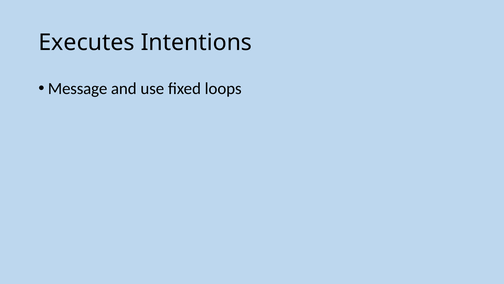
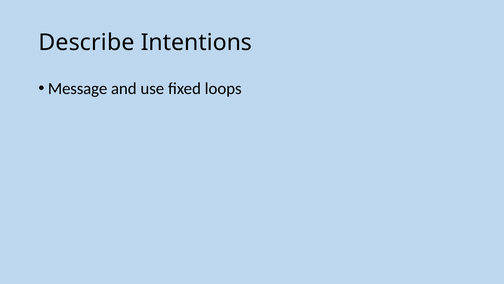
Executes: Executes -> Describe (86, 42)
